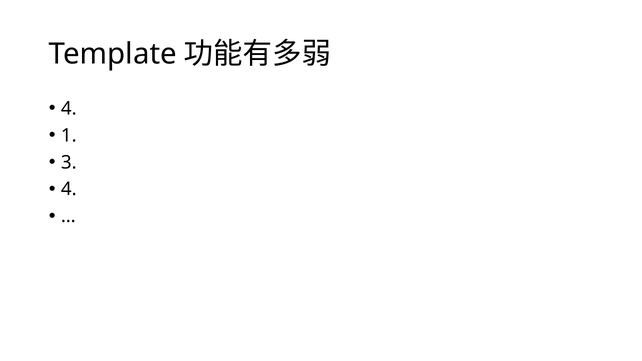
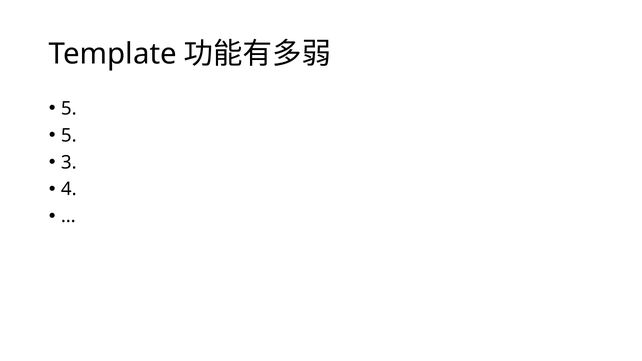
4: 4 -> 5 (69, 109)
1: 1 -> 5 (69, 135)
